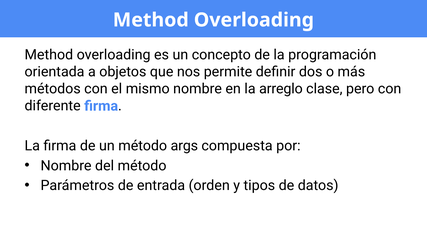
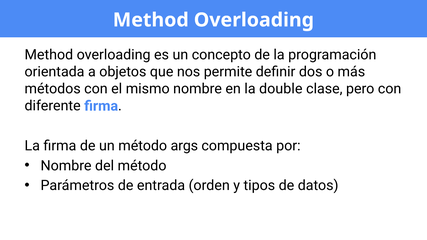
arreglo: arreglo -> double (281, 89)
